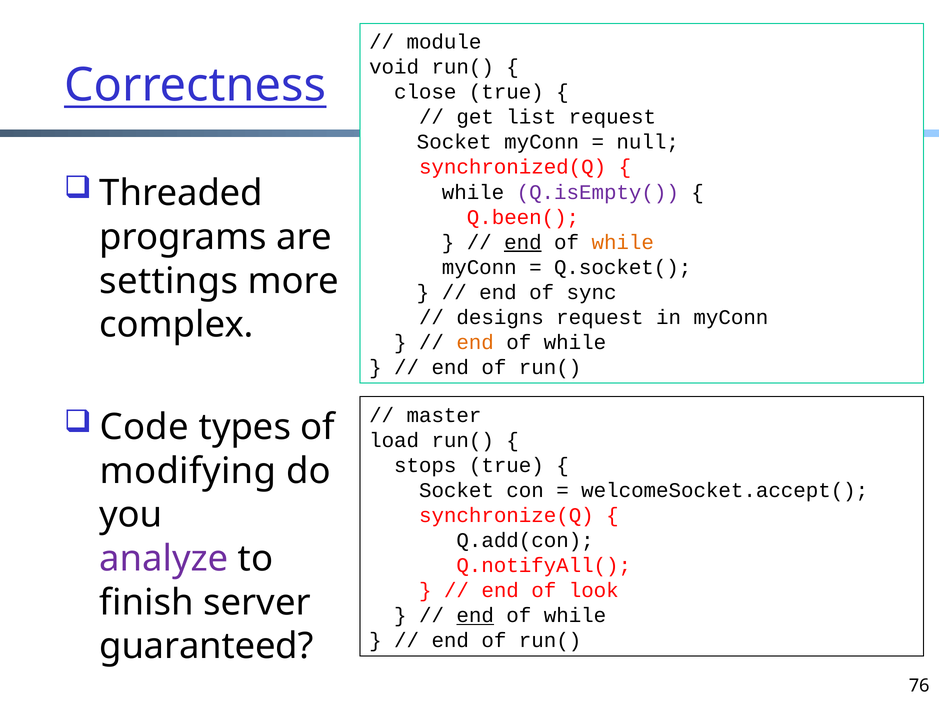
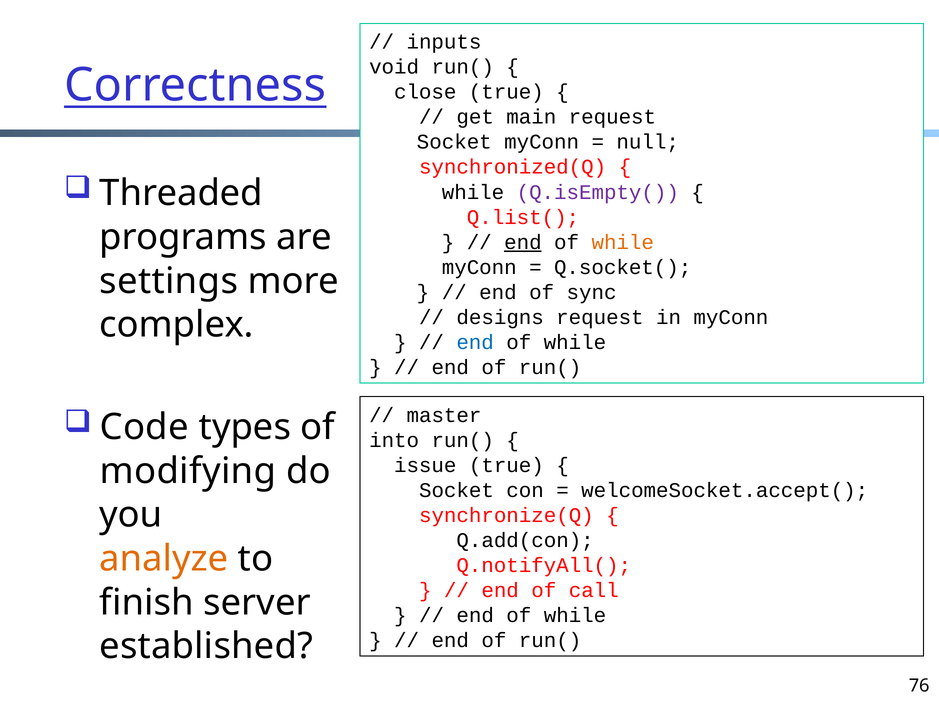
module: module -> inputs (444, 42)
list: list -> main (531, 117)
Q.been(: Q.been( -> Q.list( (523, 217)
end colour: orange -> blue (475, 342)
load: load -> into (394, 440)
stops: stops -> issue (425, 465)
analyze colour: purple -> orange (164, 559)
look: look -> call (594, 591)
end underline: present -> none (475, 616)
guaranteed: guaranteed -> established (206, 647)
